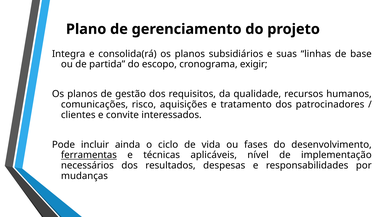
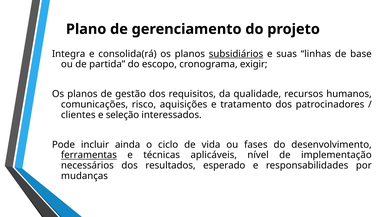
subsidiários underline: none -> present (236, 54)
convite: convite -> seleção (122, 115)
despesas: despesas -> esperado (224, 166)
